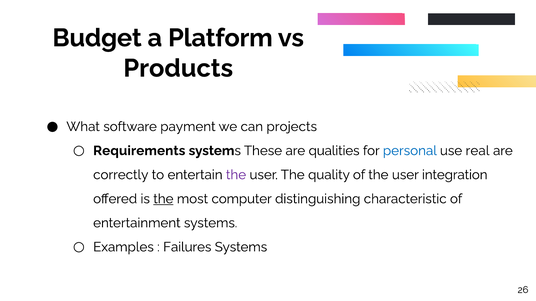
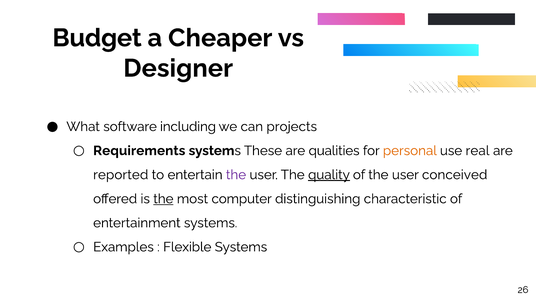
Platform: Platform -> Cheaper (220, 38)
Products: Products -> Designer (178, 68)
payment: payment -> including (188, 127)
personal colour: blue -> orange (410, 151)
correctly: correctly -> reported (121, 175)
quality underline: none -> present (329, 175)
integration: integration -> conceived (455, 175)
Failures: Failures -> Flexible (187, 247)
